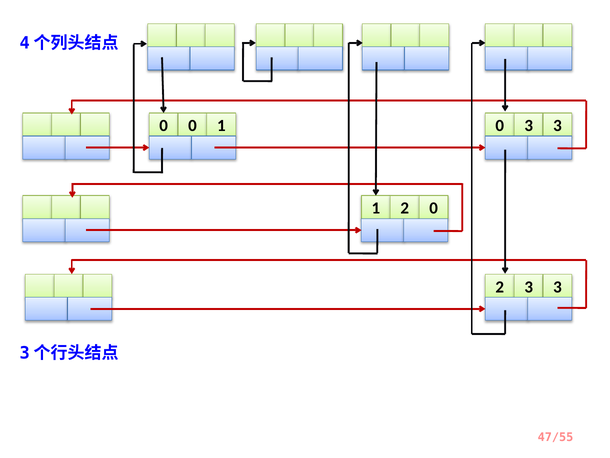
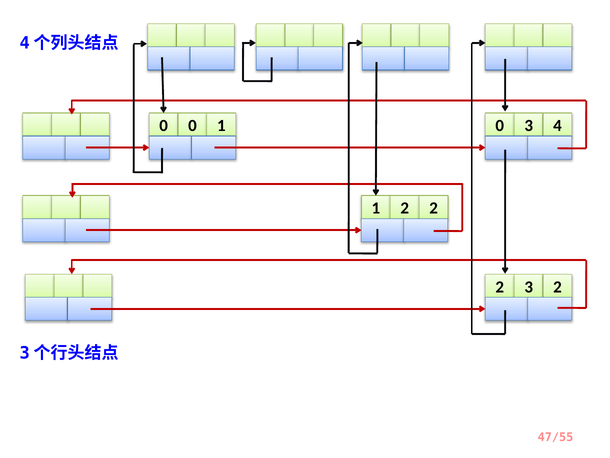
3: 3 -> 4 (557, 126)
0: 0 -> 2 (434, 208)
3: 3 -> 2 (557, 287)
